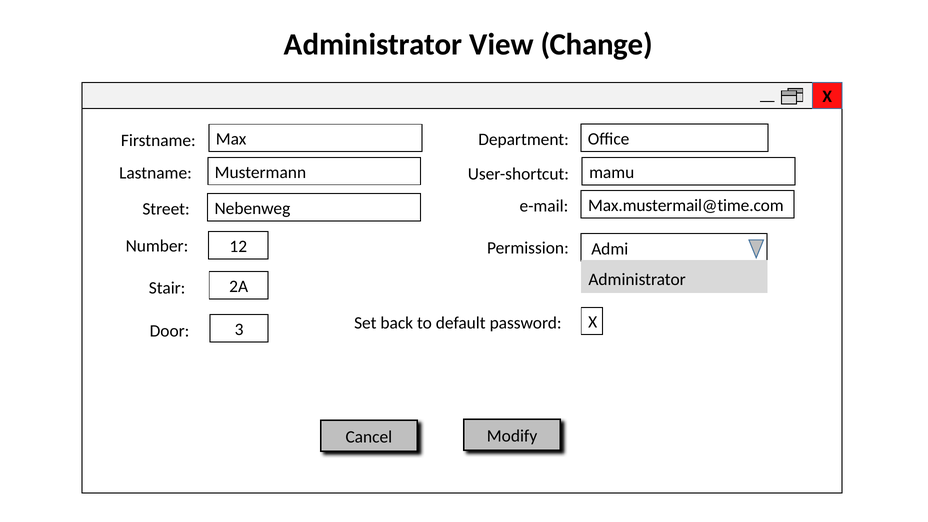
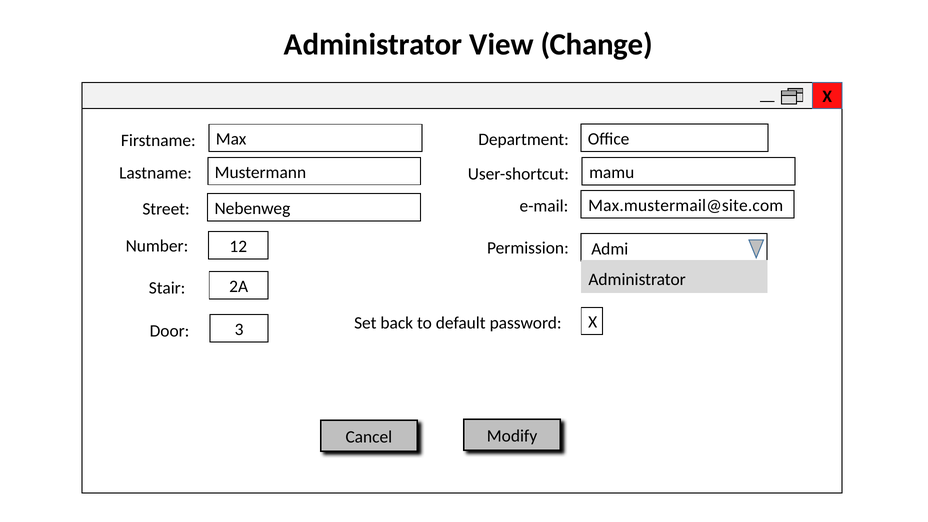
Max.mustermail@time.com: Max.mustermail@time.com -> Max.mustermail@site.com (686, 206)
